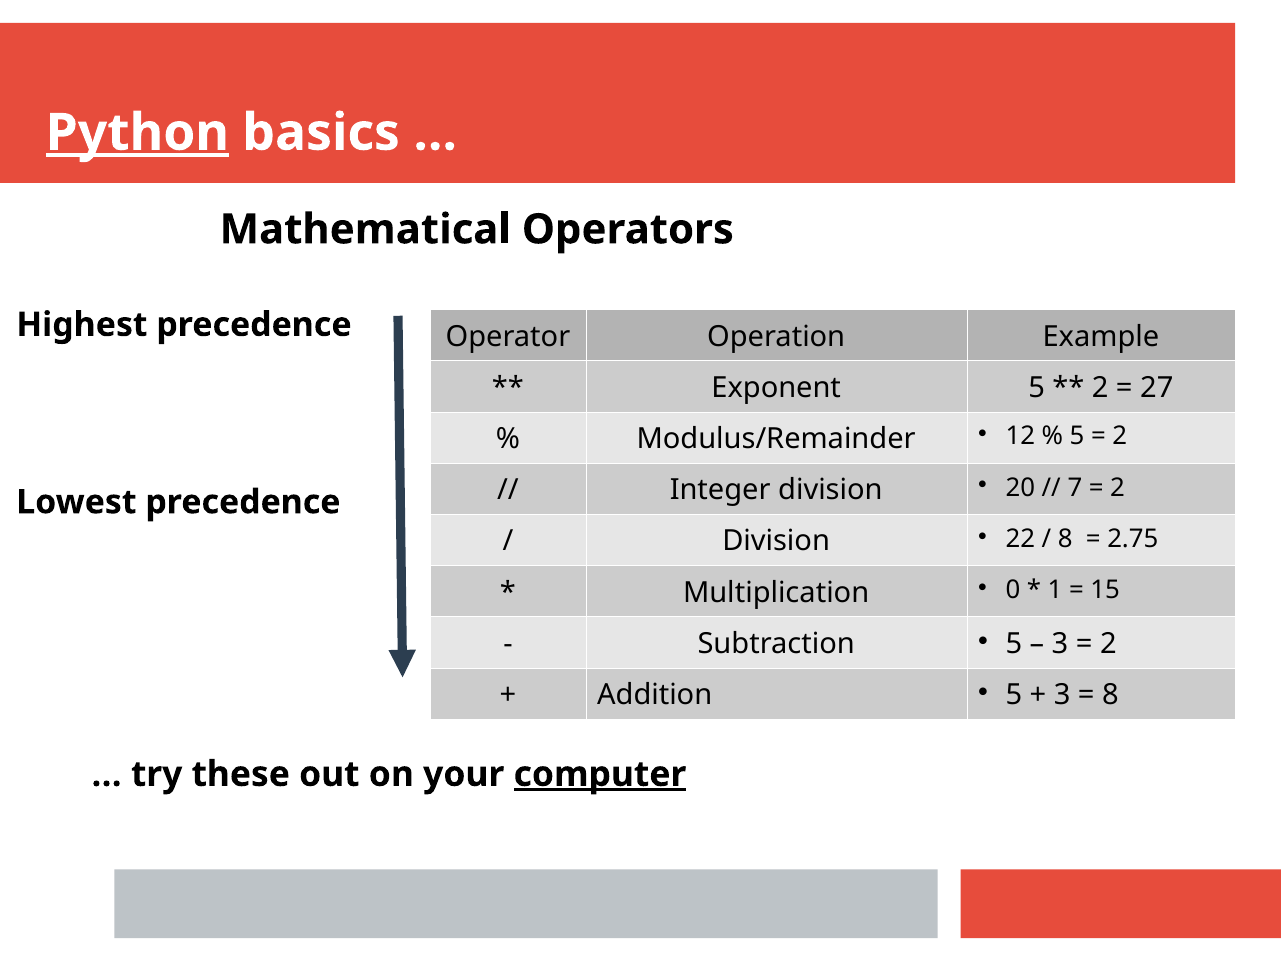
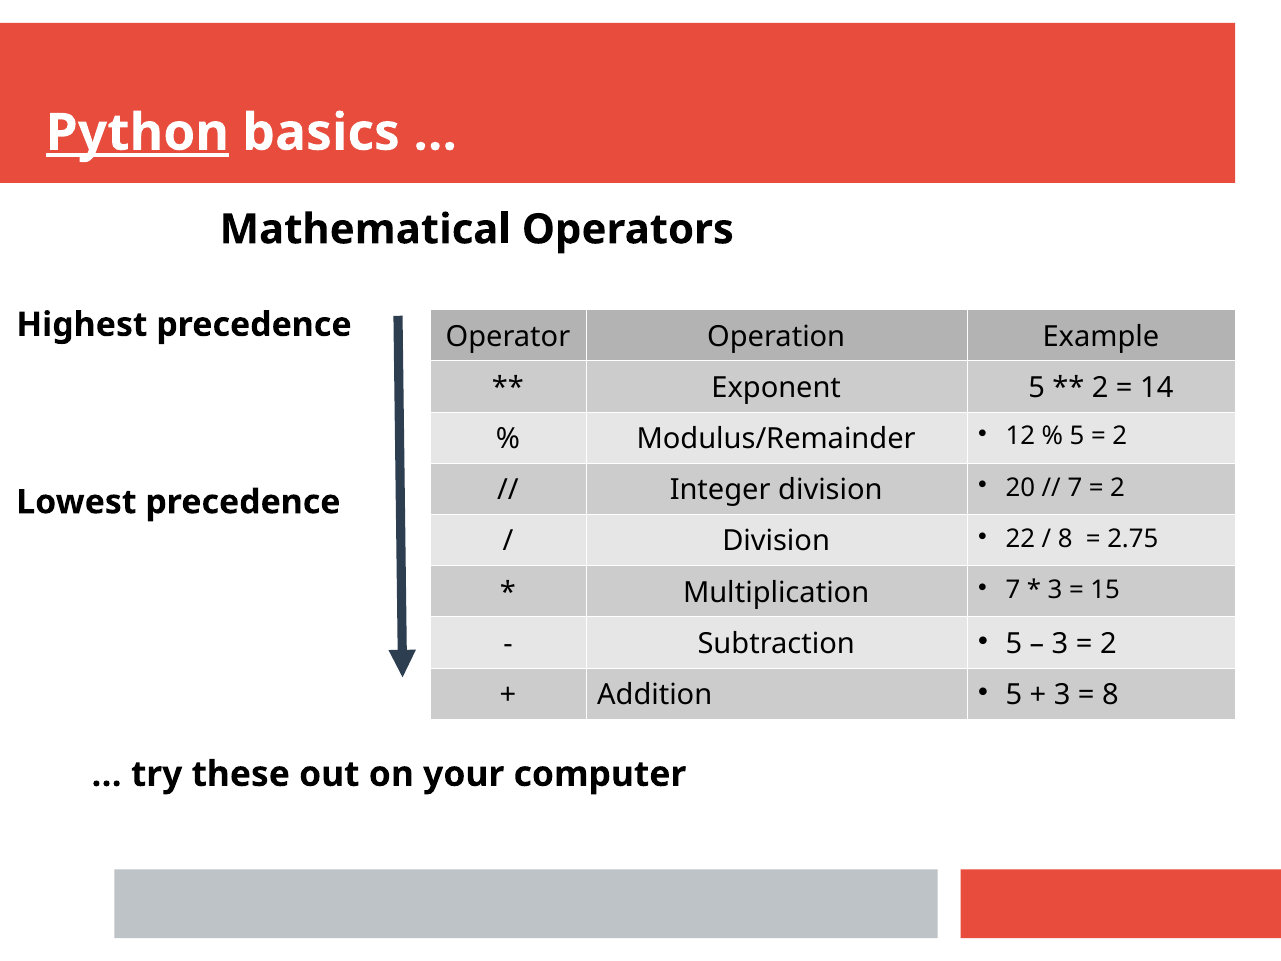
27: 27 -> 14 (1157, 387)
0: 0 -> 7 (1013, 590)
1: 1 -> 3 (1055, 590)
computer underline: present -> none (600, 774)
